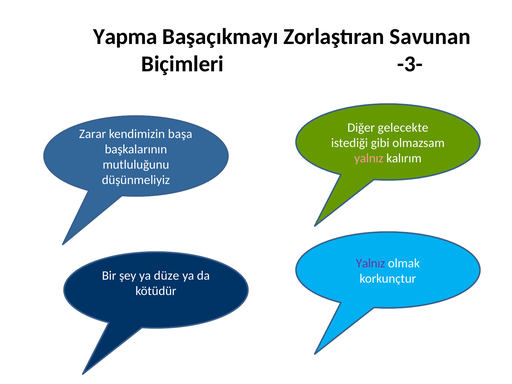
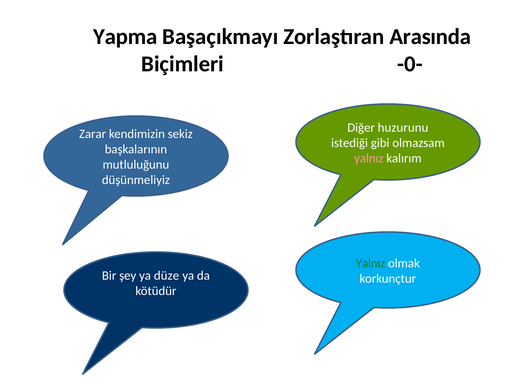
Savunan: Savunan -> Arasında (430, 37)
-3-: -3- -> -0- (410, 64)
gelecekte: gelecekte -> huzurunu (403, 127)
başa: başa -> sekiz (180, 134)
Yalnız colour: purple -> green (371, 263)
